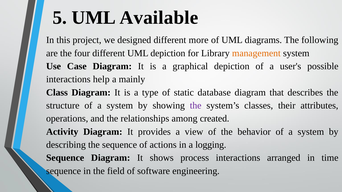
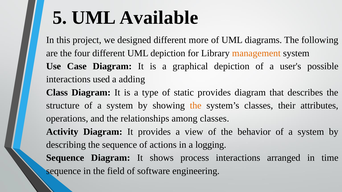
help: help -> used (101, 79)
mainly: mainly -> adding (132, 79)
static database: database -> provides (214, 93)
the colour: purple -> orange (196, 106)
among created: created -> classes (215, 119)
